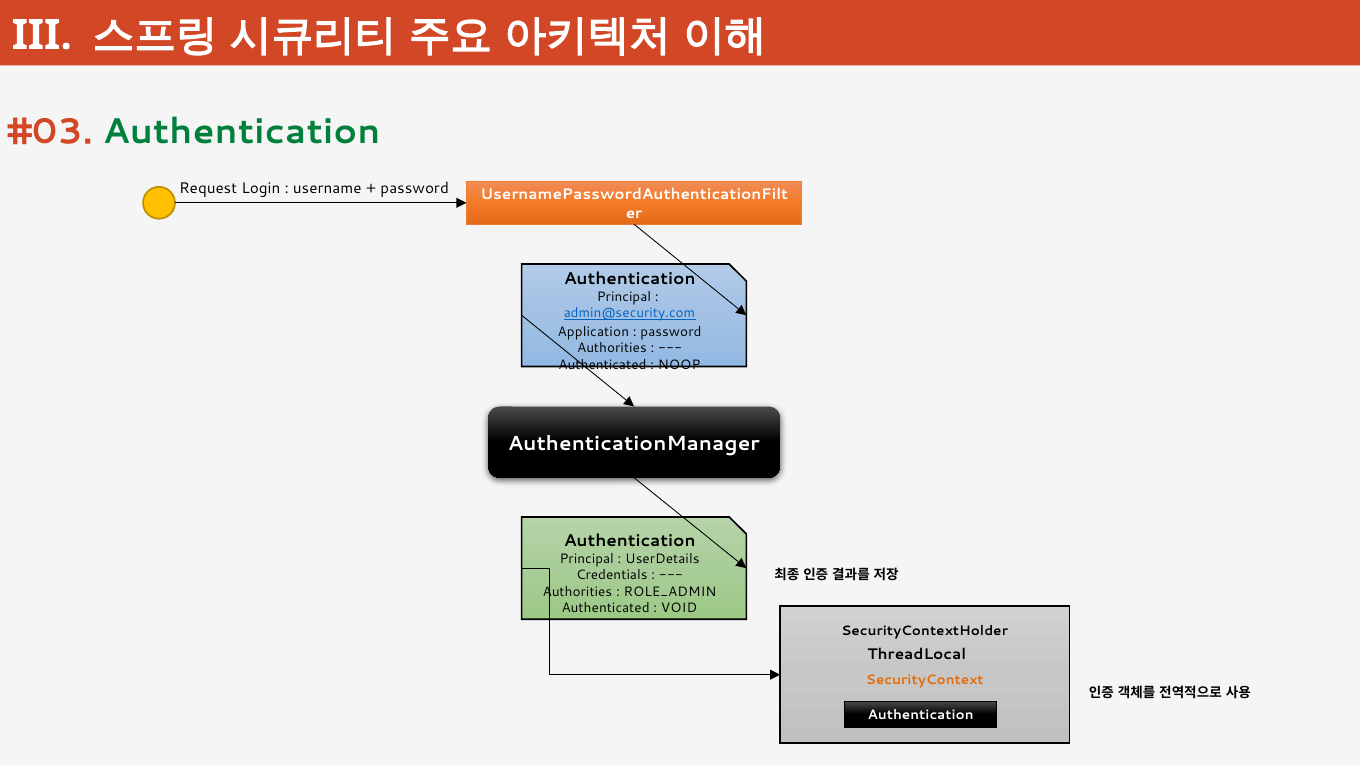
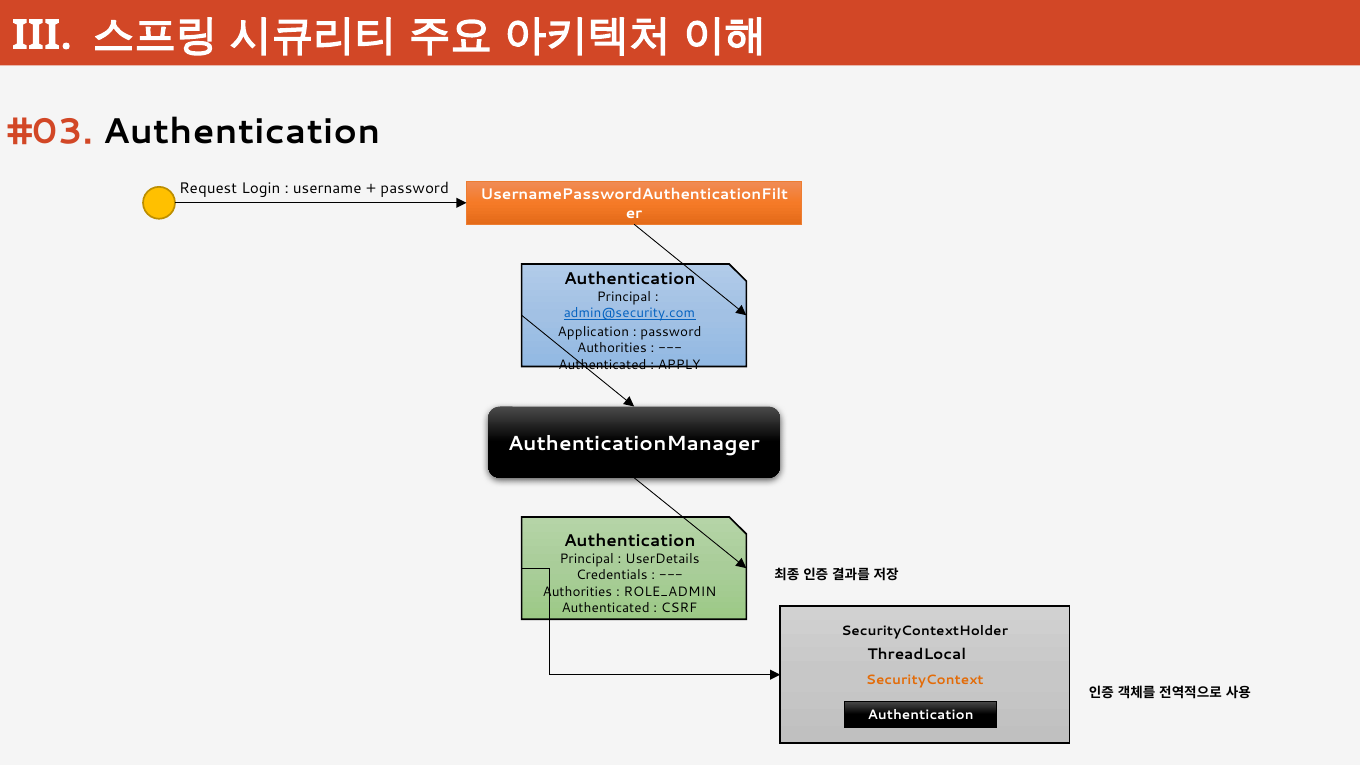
Authentication colour: green -> black (242, 132)
NOOP: NOOP -> APPLY (679, 365)
VOID: VOID -> CSRF (679, 608)
